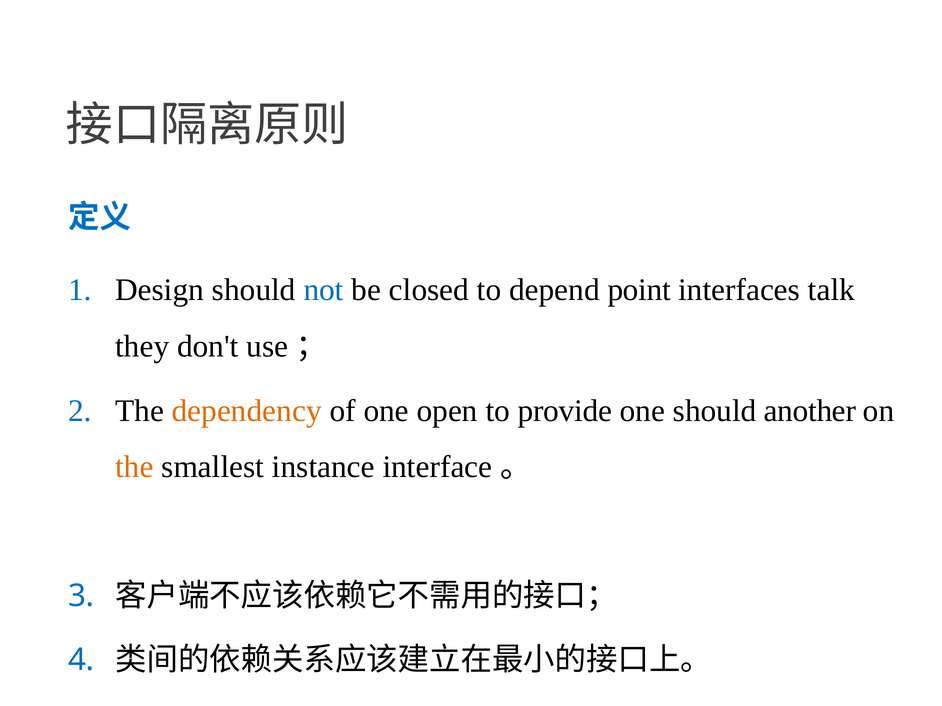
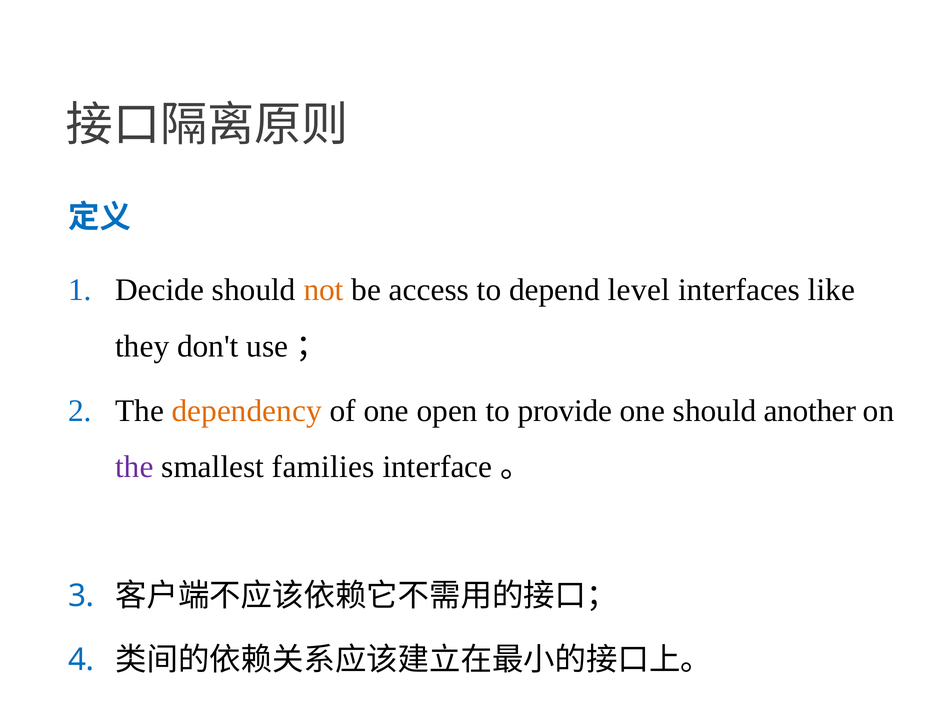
Design: Design -> Decide (160, 290)
not colour: blue -> orange (324, 290)
closed: closed -> access (429, 290)
point: point -> level (639, 290)
talk: talk -> like (831, 290)
the colour: orange -> purple (134, 467)
instance: instance -> families (323, 467)
